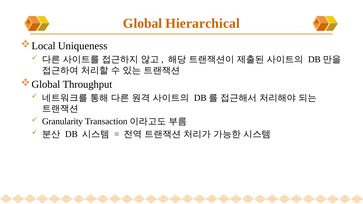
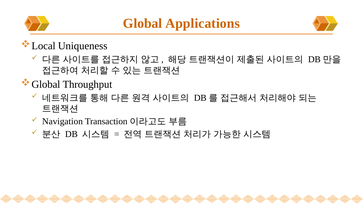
Hierarchical: Hierarchical -> Applications (203, 24)
Granularity: Granularity -> Navigation (62, 122)
